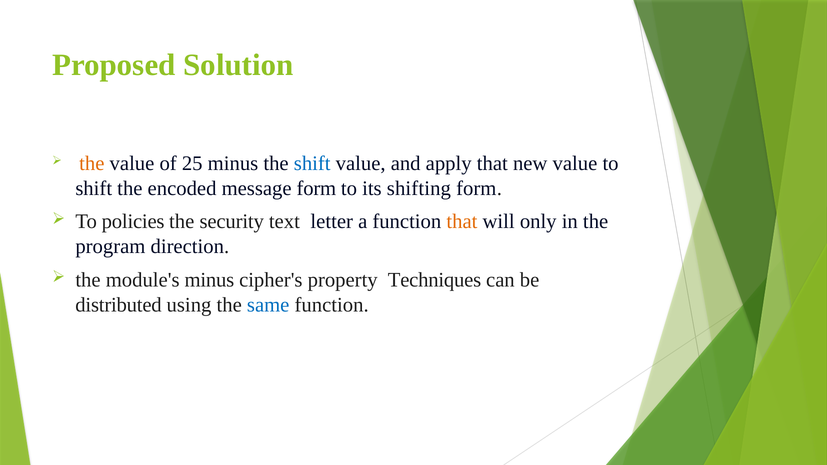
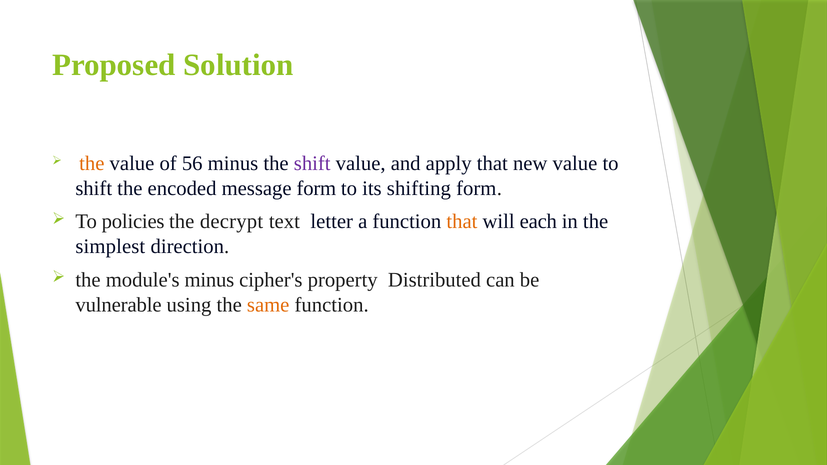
25: 25 -> 56 (192, 164)
shift colour: blue -> purple (312, 164)
security: security -> decrypt (232, 222)
only: only -> each (538, 222)
program: program -> simplest (110, 247)
Techniques: Techniques -> Distributed (434, 280)
distributed: distributed -> vulnerable (118, 305)
same colour: blue -> orange (268, 305)
